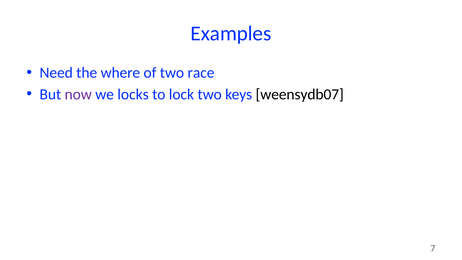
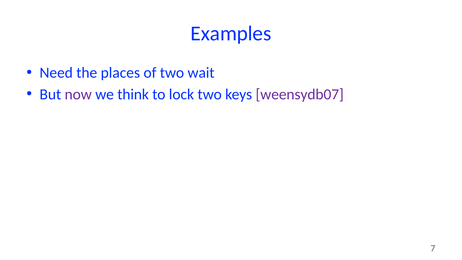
where: where -> places (120, 73)
race: race -> wait (201, 73)
locks: locks -> think (133, 94)
weensydb07 colour: black -> purple (300, 94)
